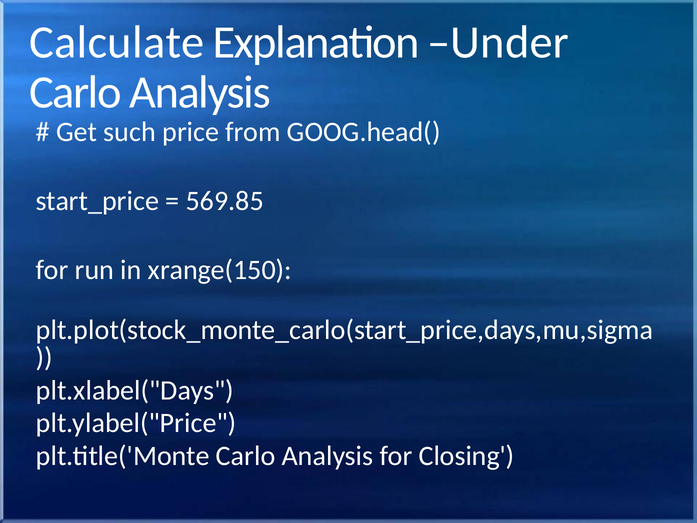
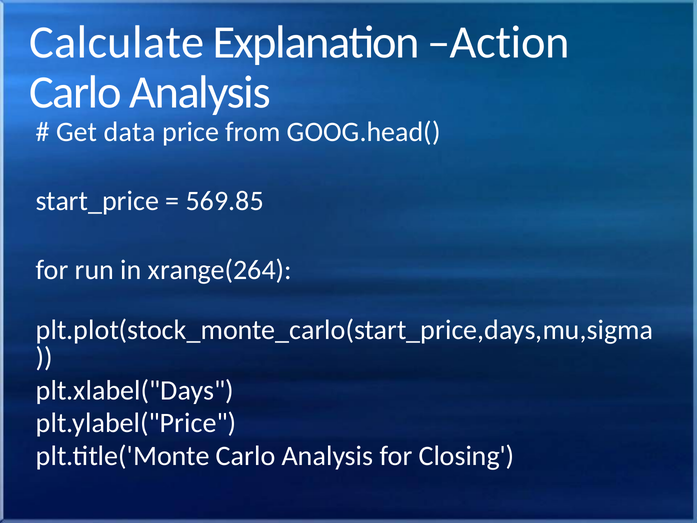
Under: Under -> Action (498, 42)
such: such -> data (130, 132)
xrange(150: xrange(150 -> xrange(264 (220, 270)
